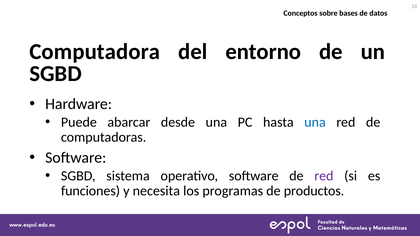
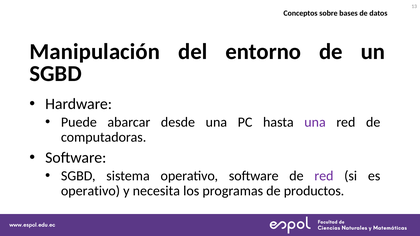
Computadora: Computadora -> Manipulación (95, 52)
una colour: blue -> purple (315, 122)
funciones: funciones -> operativo (90, 191)
